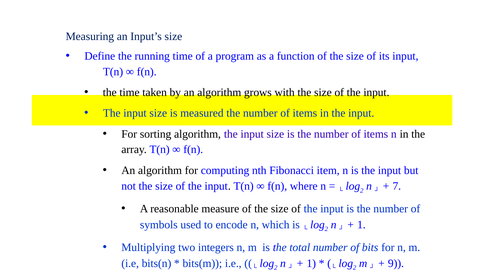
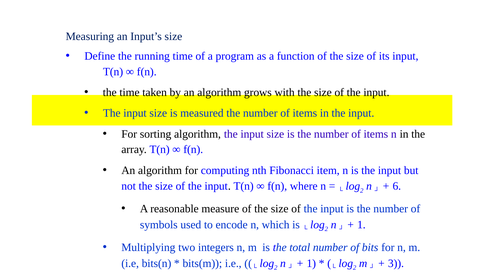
7: 7 -> 6 (397, 187)
9: 9 -> 3 (396, 264)
